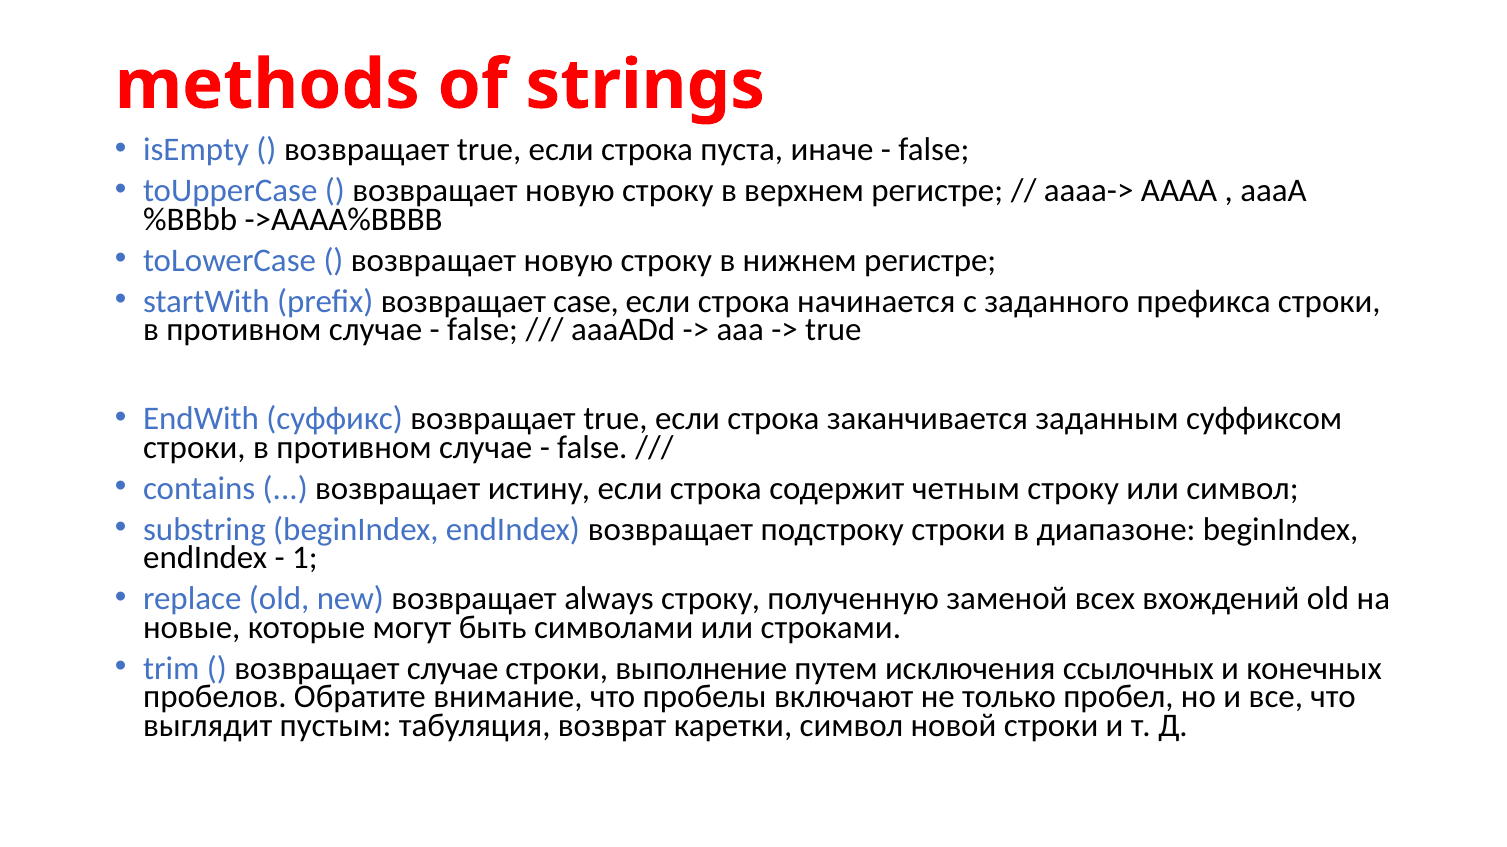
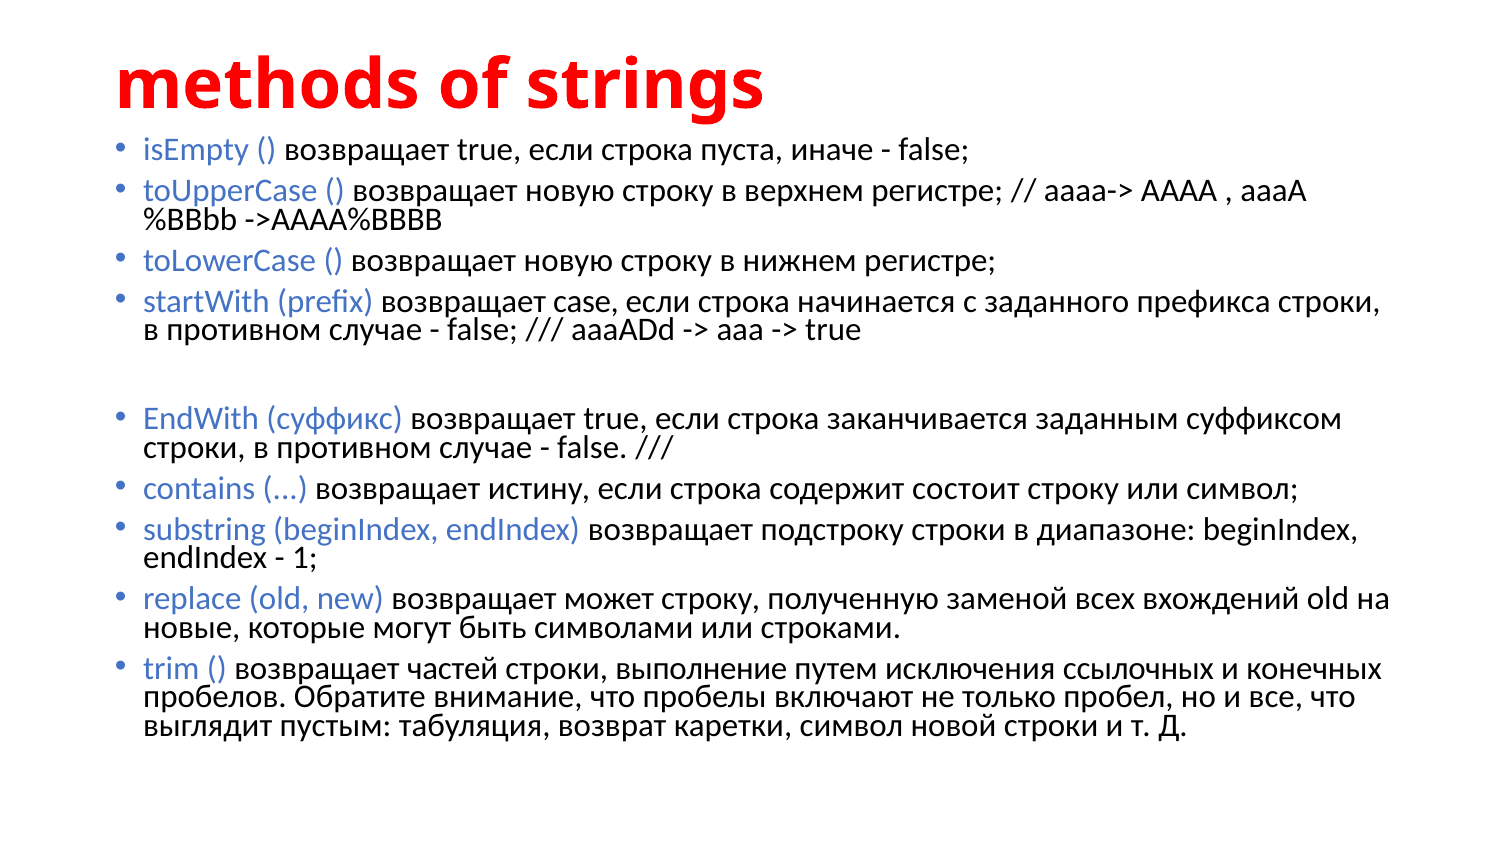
четным: четным -> состоит (966, 489)
always: always -> может (609, 599)
возвращает случае: случае -> частей (453, 669)
